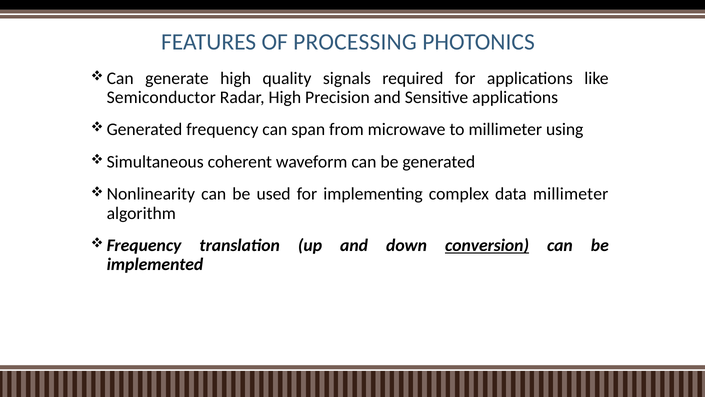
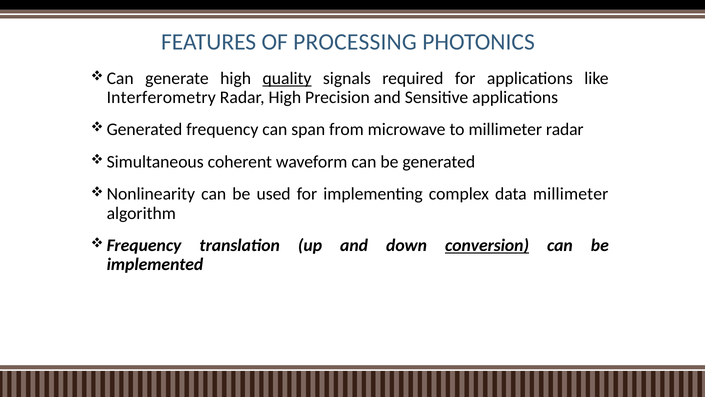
quality underline: none -> present (287, 78)
Semiconductor: Semiconductor -> Interferometry (161, 97)
millimeter using: using -> radar (565, 129)
